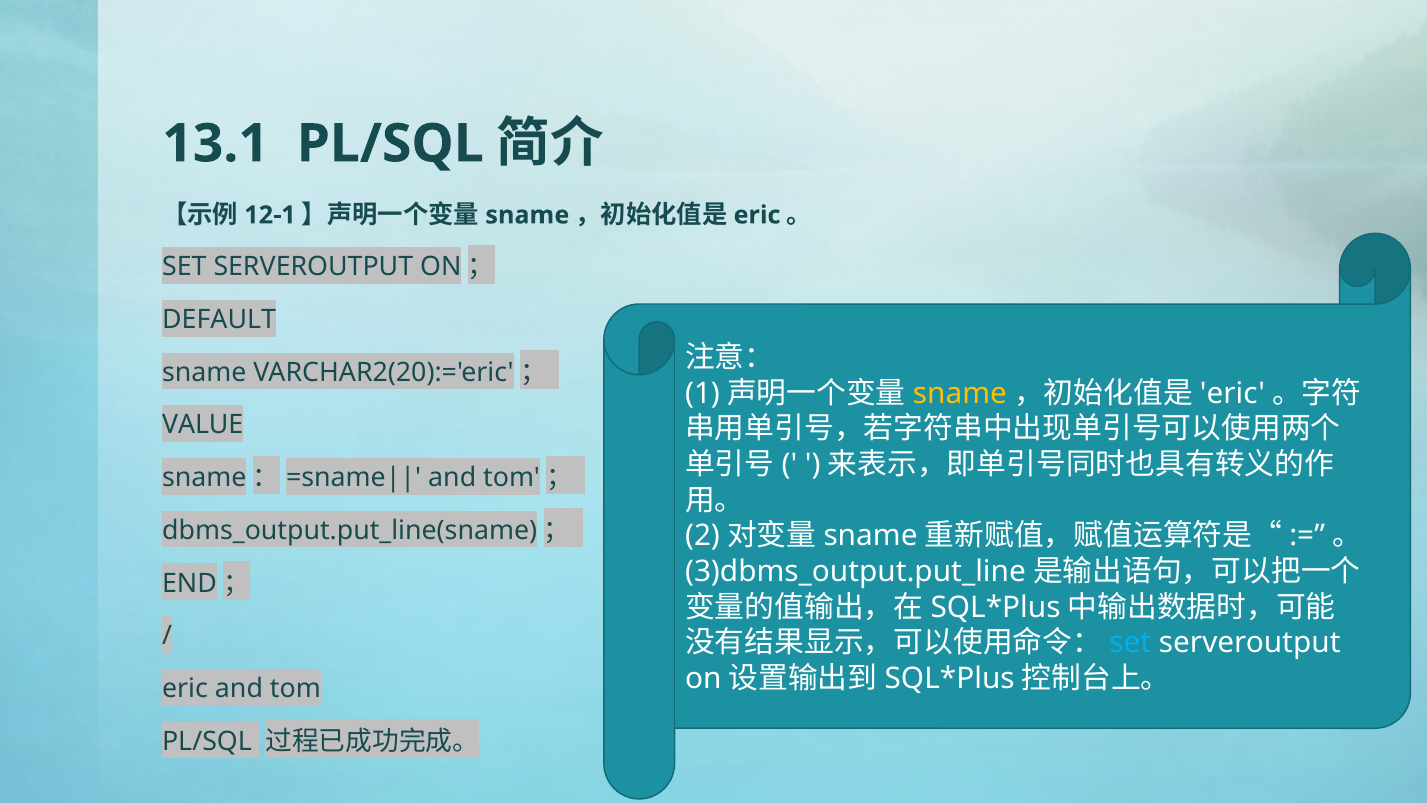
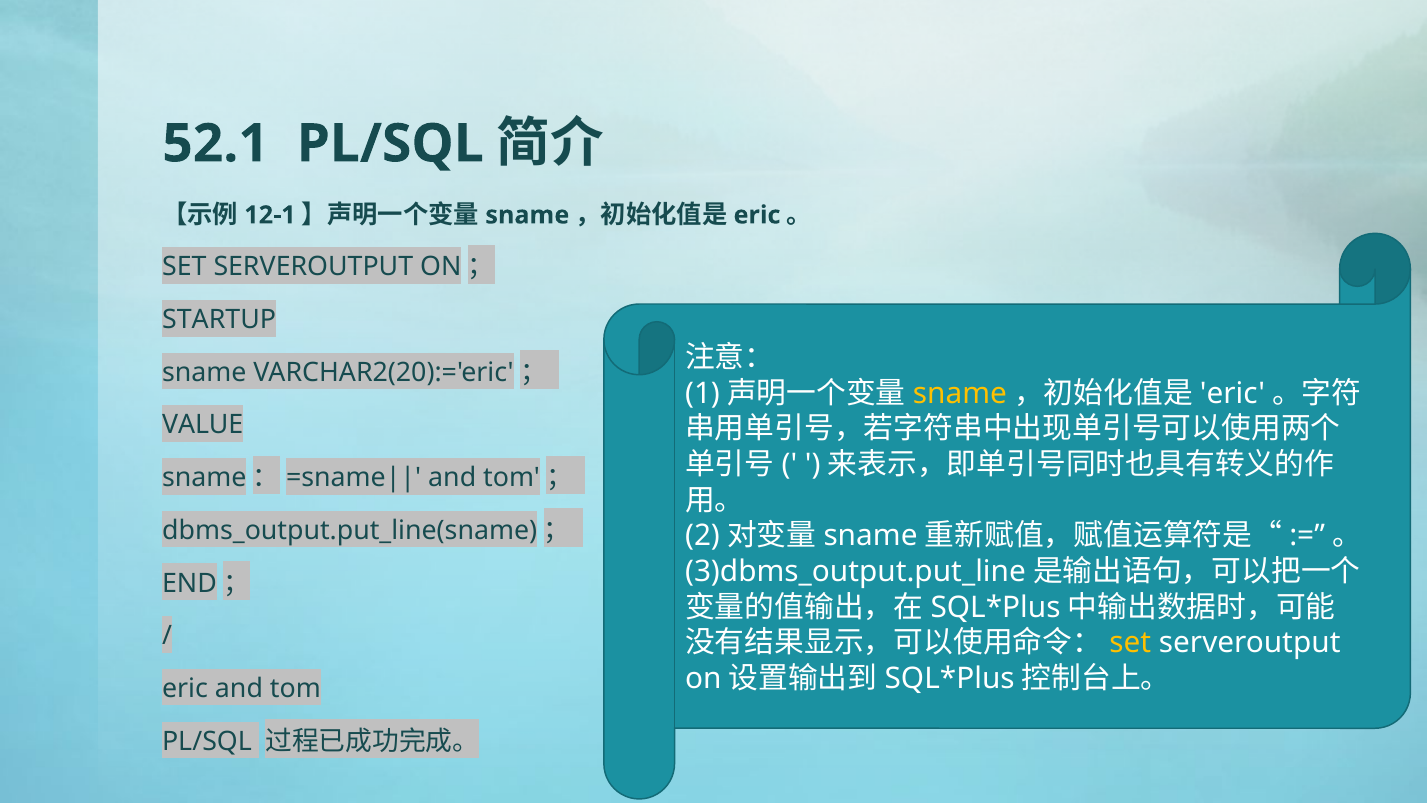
13.1: 13.1 -> 52.1 (216, 144)
DEFAULT: DEFAULT -> STARTUP (219, 320)
set colour: light blue -> yellow (1130, 643)
